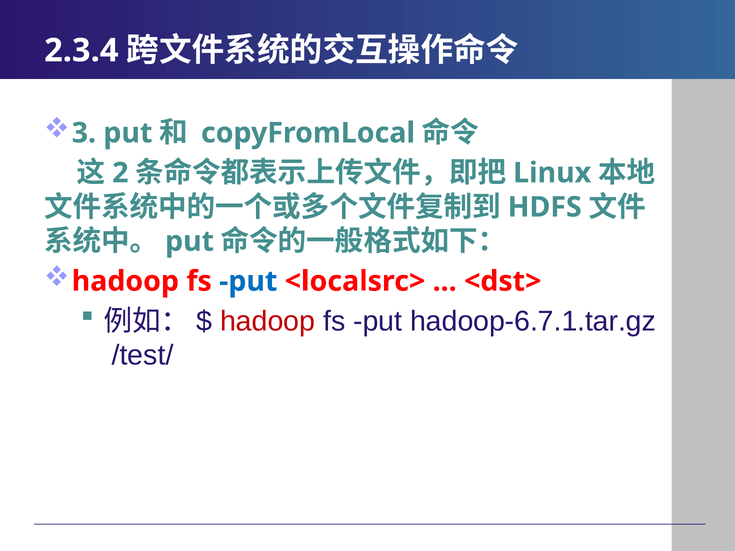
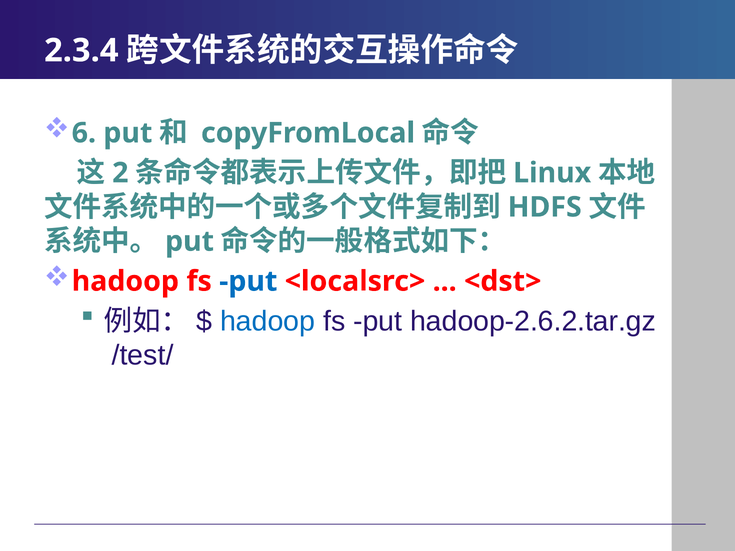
3: 3 -> 6 (84, 133)
hadoop colour: red -> blue (268, 321)
hadoop-6.7.1.tar.gz: hadoop-6.7.1.tar.gz -> hadoop-2.6.2.tar.gz (533, 321)
